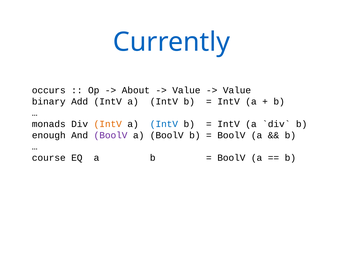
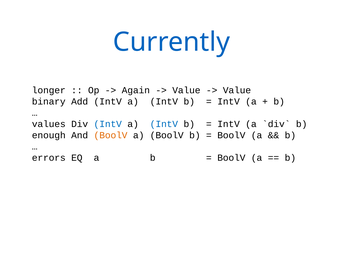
occurs: occurs -> longer (49, 90)
About: About -> Again (136, 90)
monads: monads -> values (49, 124)
IntV colour: orange -> blue (108, 124)
BoolV colour: purple -> orange (111, 136)
course: course -> errors (49, 158)
